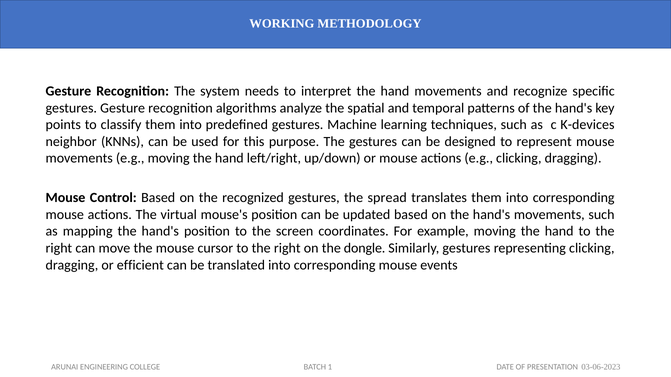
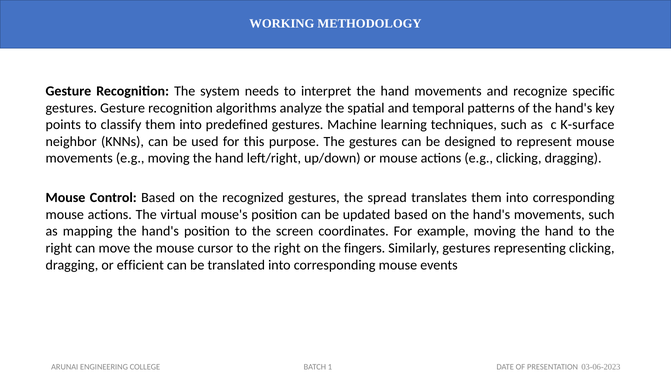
K-devices: K-devices -> K-surface (587, 125)
dongle: dongle -> fingers (365, 248)
